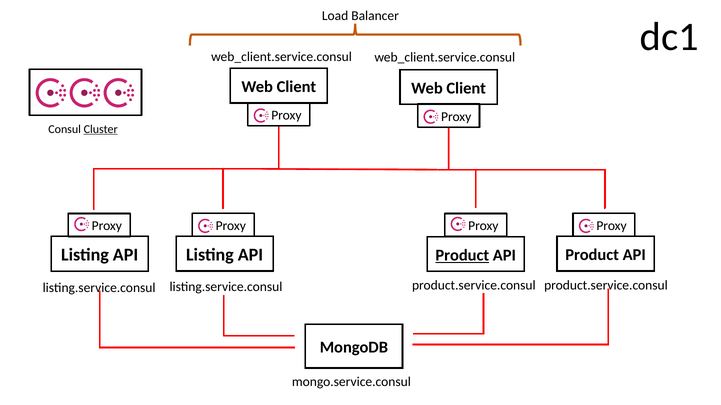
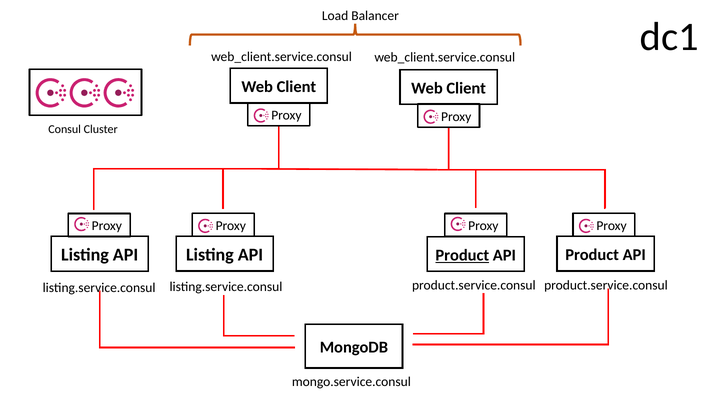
Cluster underline: present -> none (101, 129)
